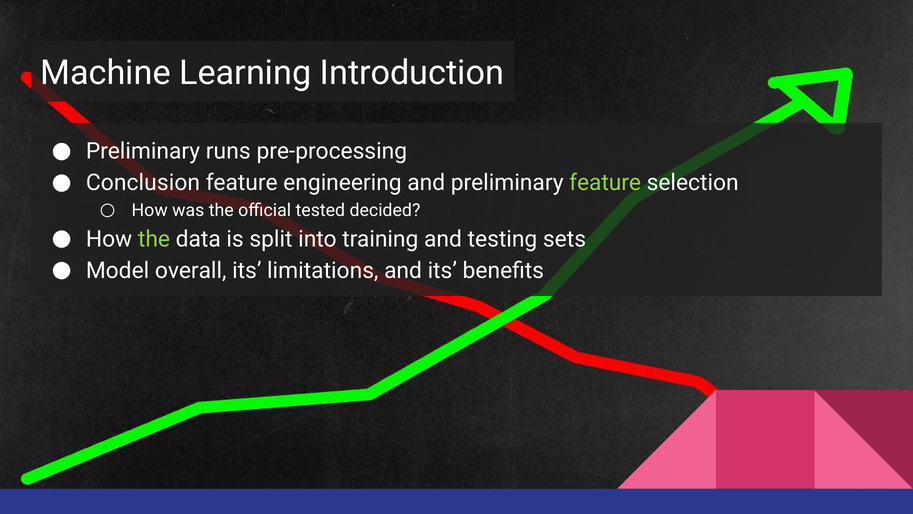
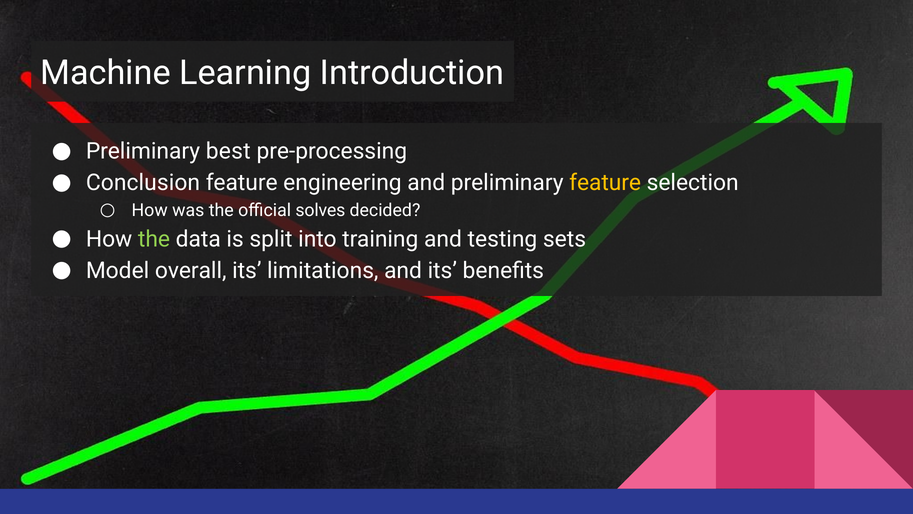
runs: runs -> best (228, 151)
feature colour: light green -> yellow (605, 183)
tested: tested -> solves (320, 210)
